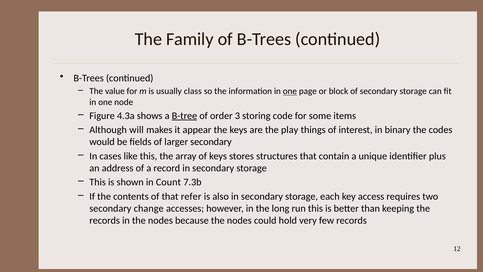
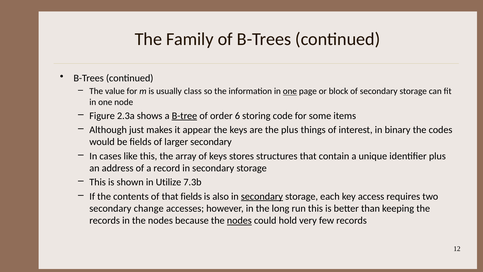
4.3a: 4.3a -> 2.3a (126, 116)
3: 3 -> 6 (237, 116)
will: will -> just (137, 130)
the play: play -> plus (290, 130)
Count: Count -> Utilize (169, 182)
that refer: refer -> fields (191, 196)
secondary underline: none -> present (262, 196)
nodes underline: none -> present (239, 220)
